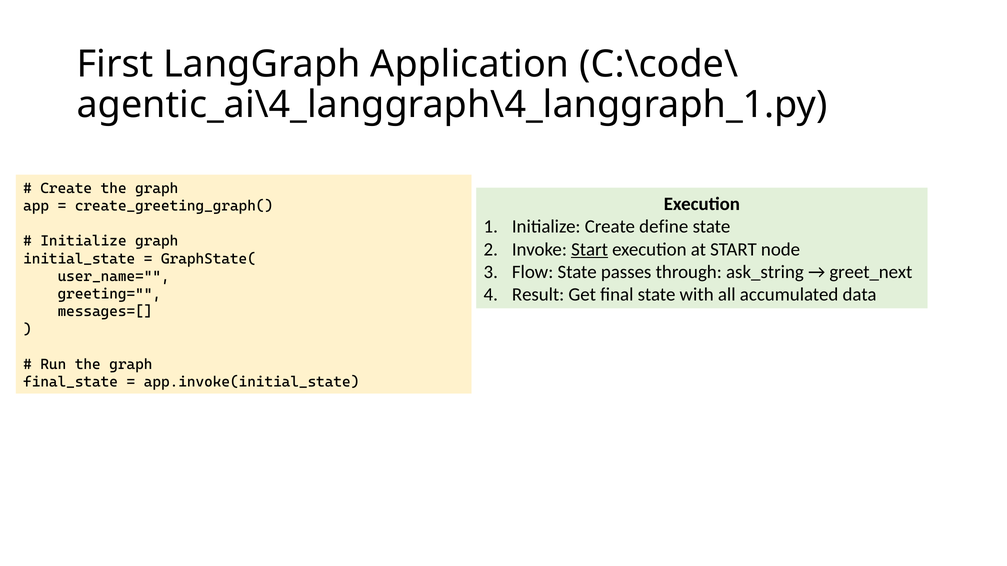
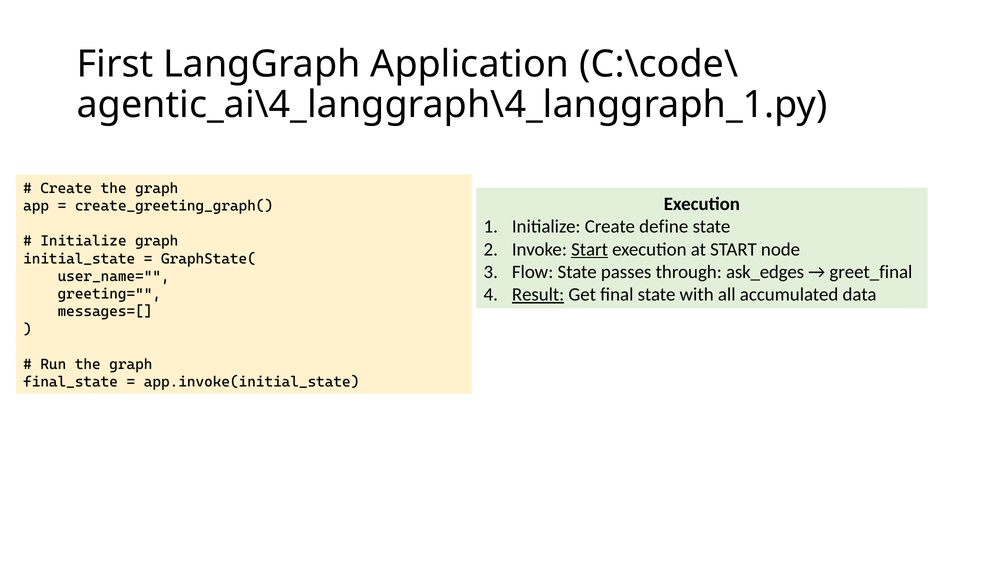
ask_string: ask_string -> ask_edges (765, 272)
greet_next: greet_next -> greet_final (871, 272)
Result underline: none -> present (538, 295)
